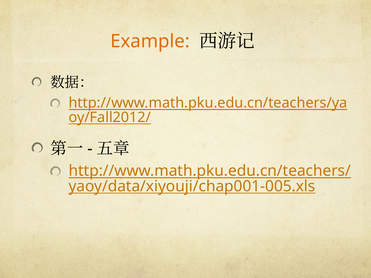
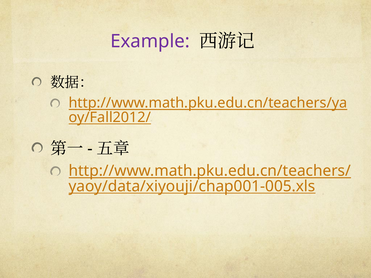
Example colour: orange -> purple (150, 41)
